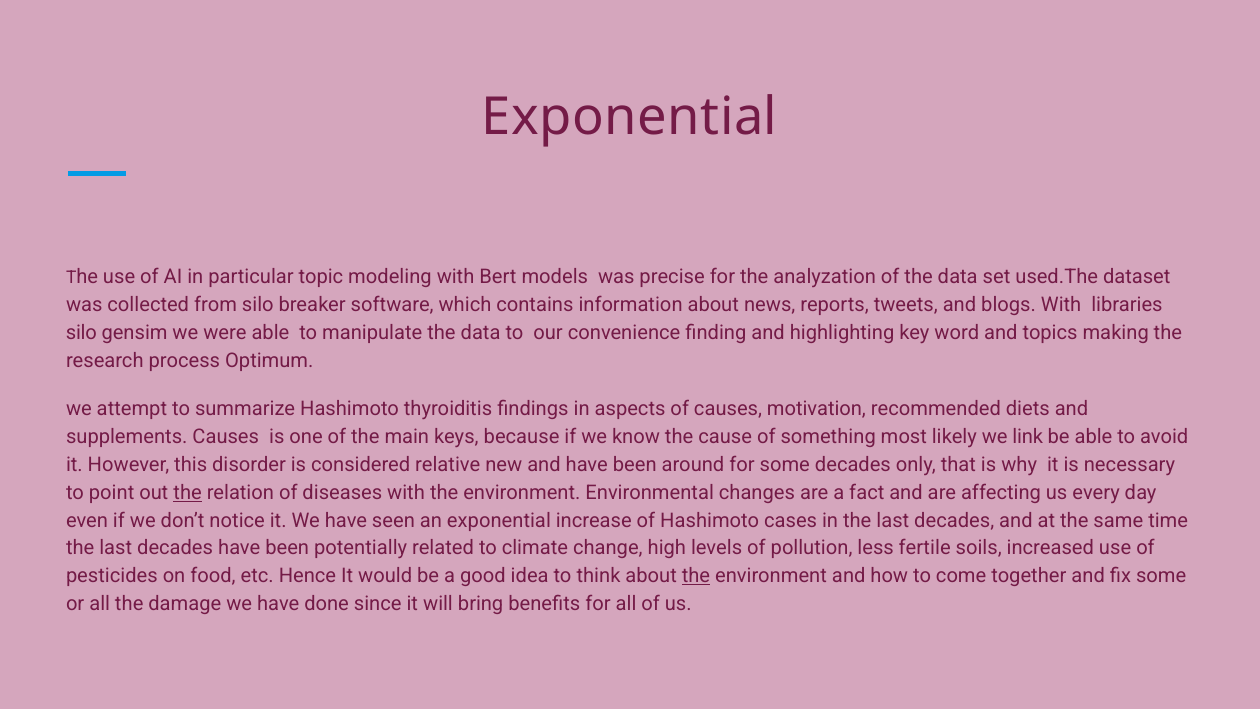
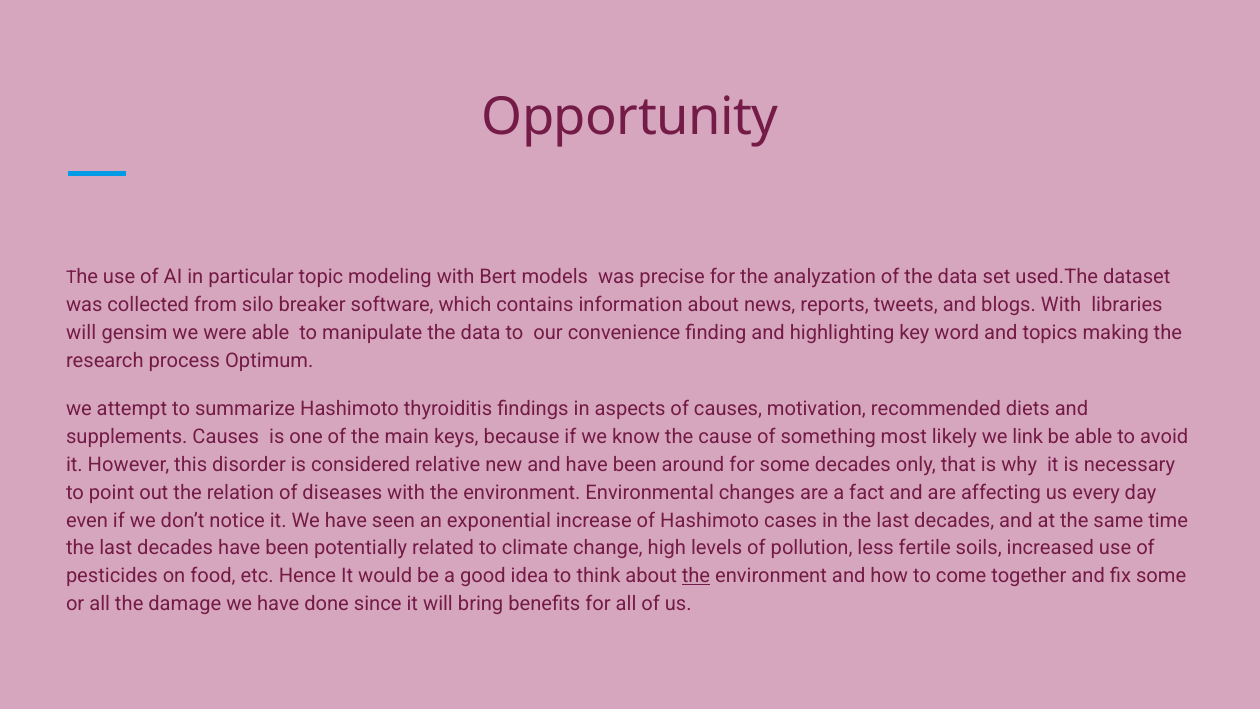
Exponential: Exponential -> Opportunity (630, 117)
silo: silo -> will (81, 333)
the underline: present -> none (188, 492)
